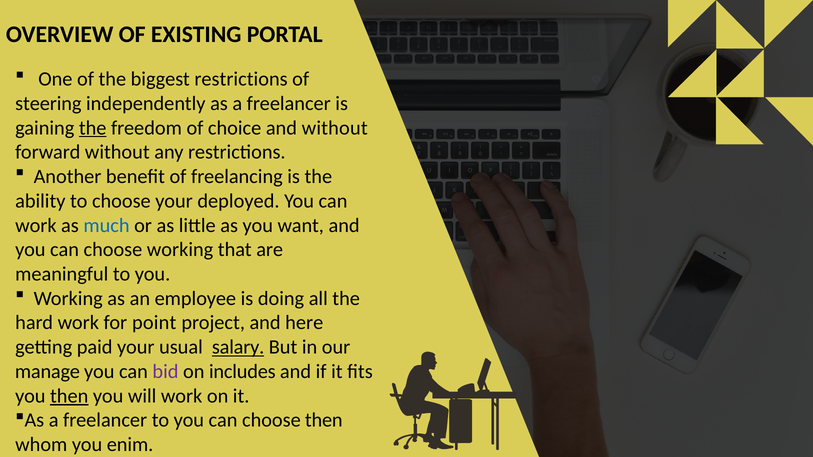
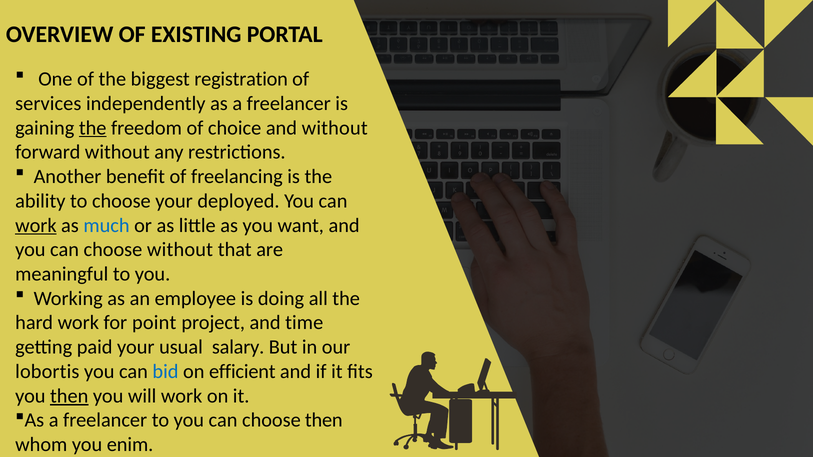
biggest restrictions: restrictions -> registration (241, 79)
steering: steering -> services (48, 104)
work underline: none -> present (36, 225)
choose working: working -> without (180, 250)
here: here -> time (304, 323)
salary underline: present -> none (238, 347)
manage: manage -> lobortis (47, 372)
bid colour: purple -> blue (165, 372)
includes: includes -> efficient (242, 372)
